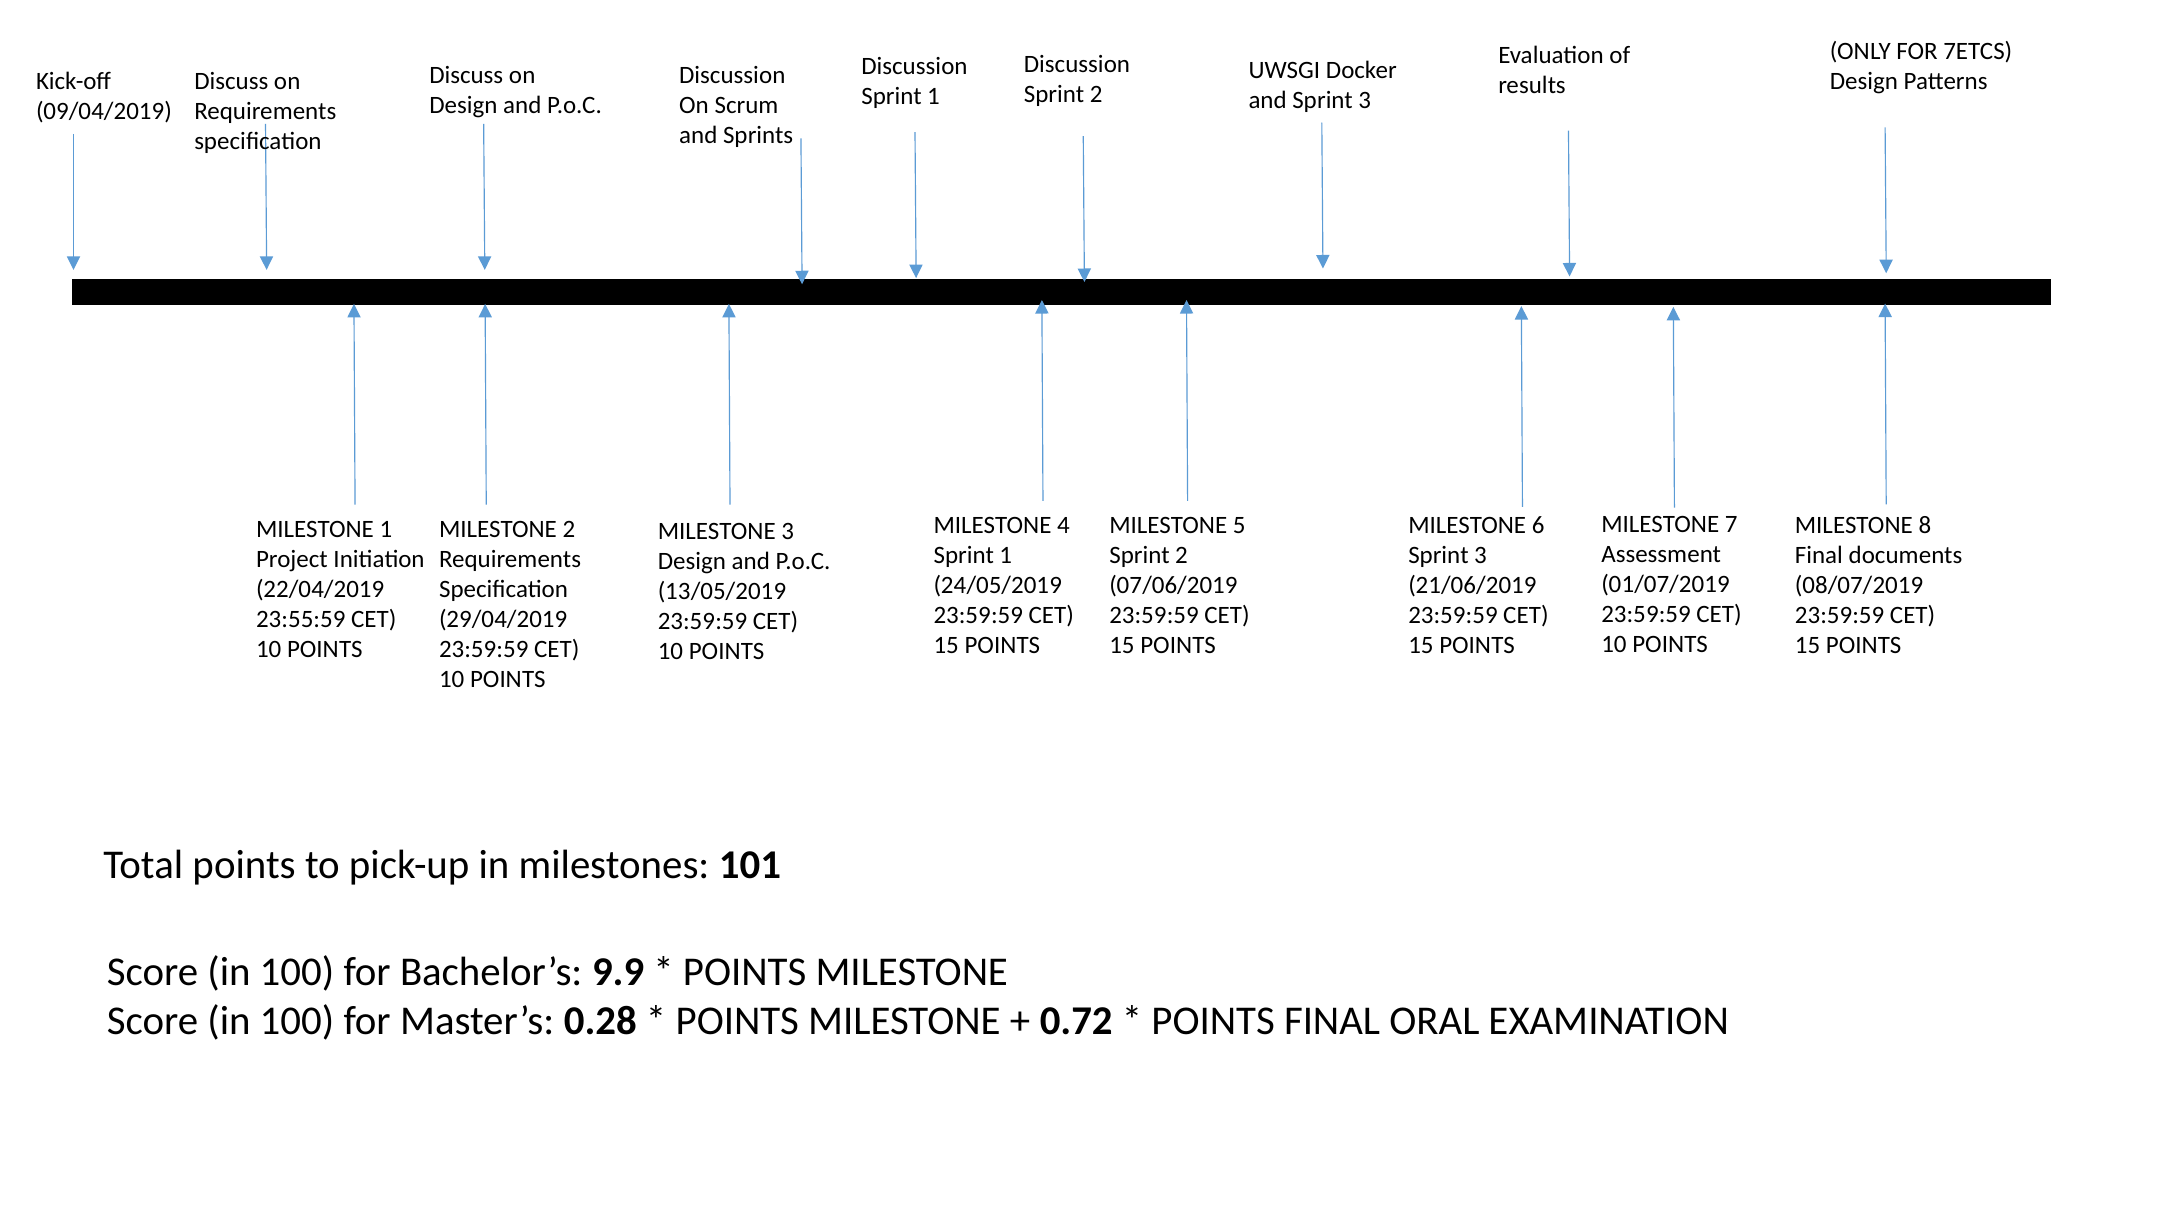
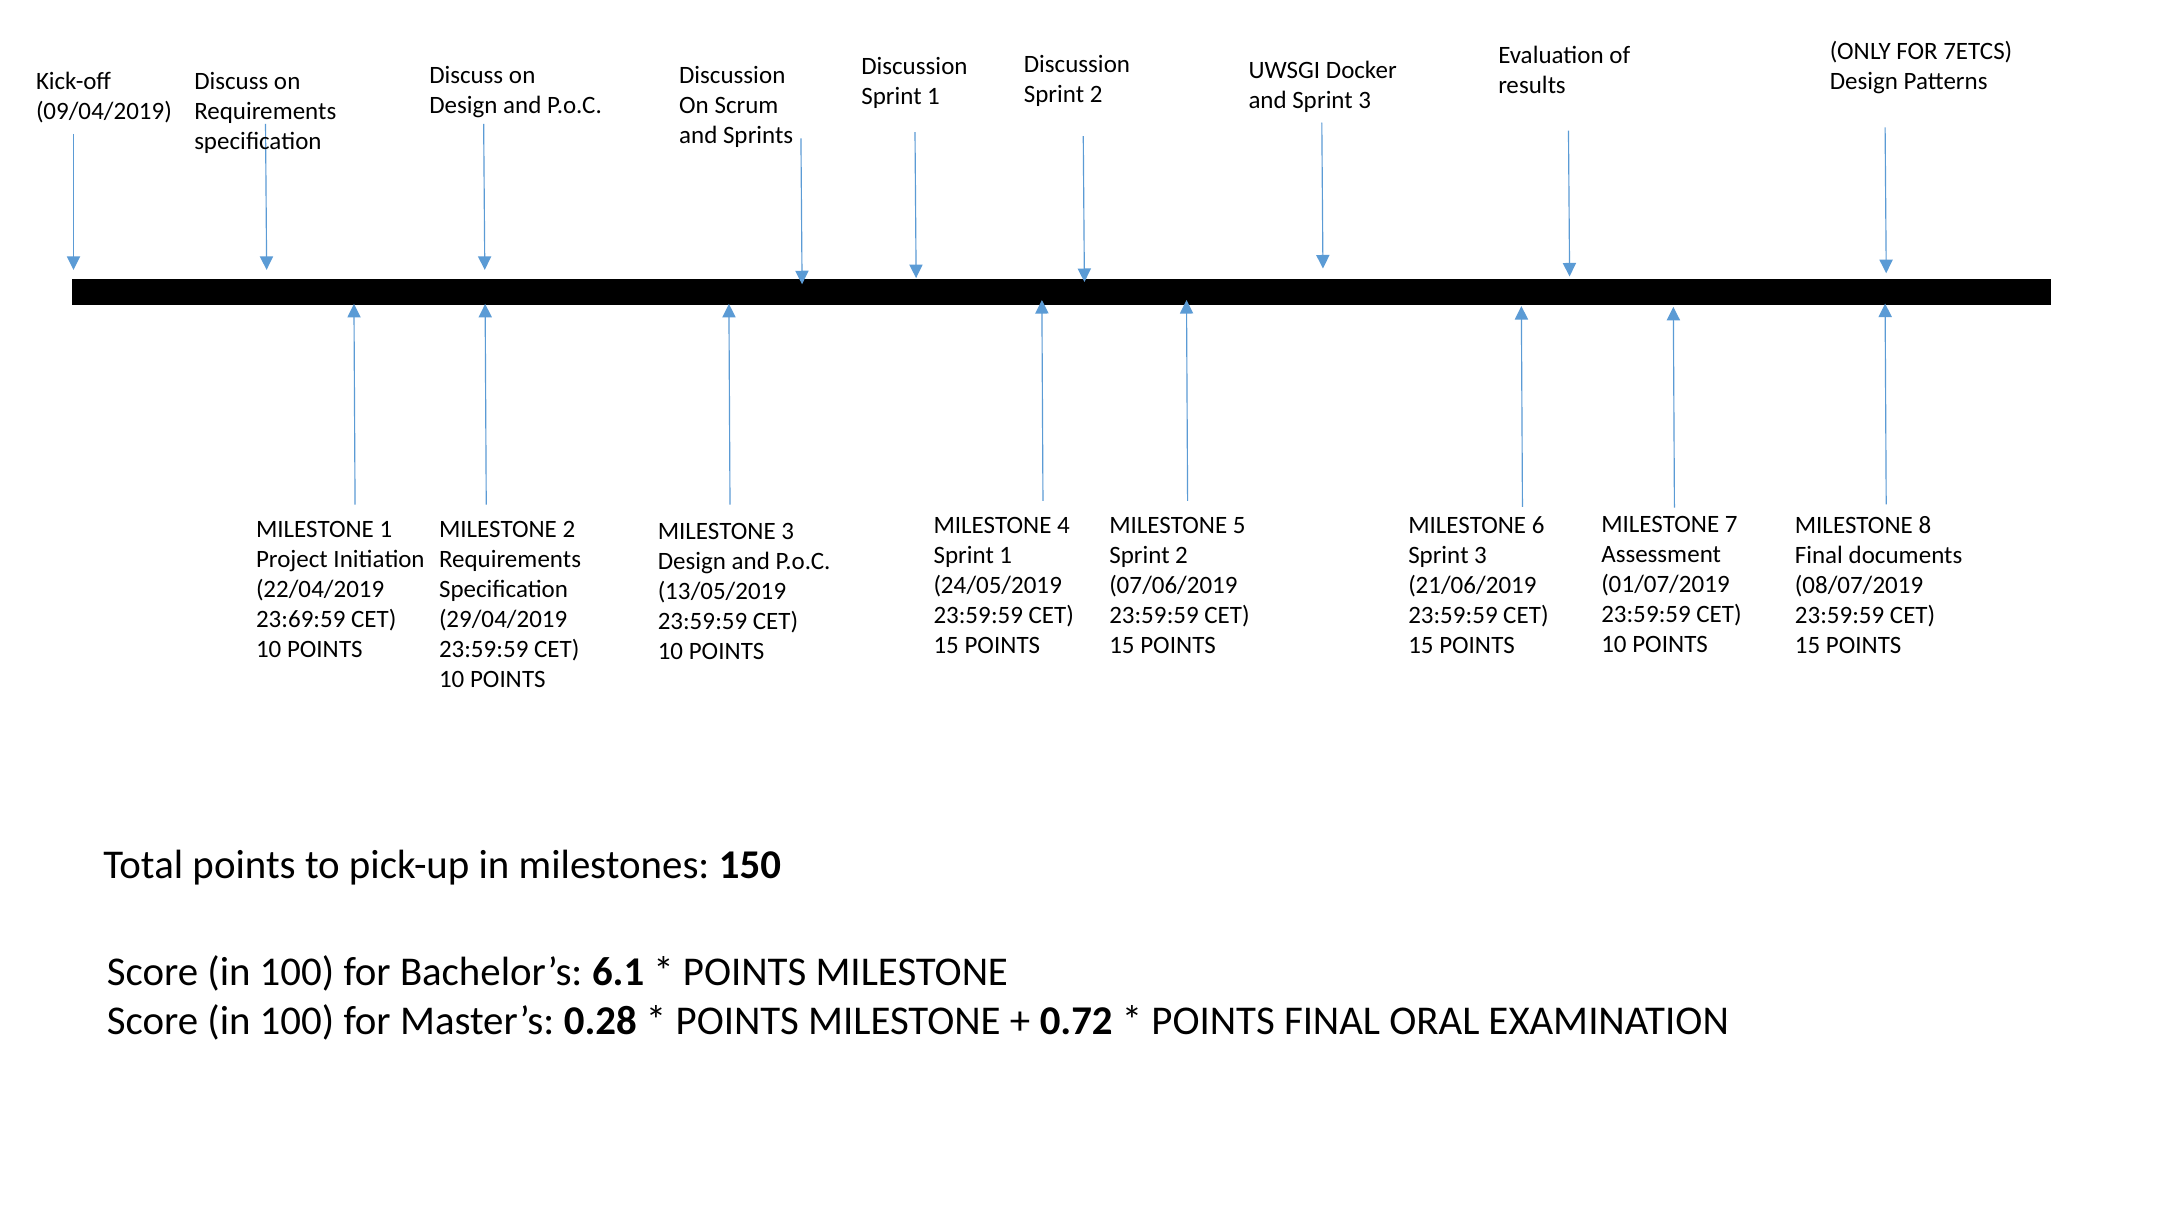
23:55:59: 23:55:59 -> 23:69:59 (301, 619)
101: 101 -> 150 (750, 865)
9.9: 9.9 -> 6.1 (618, 972)
